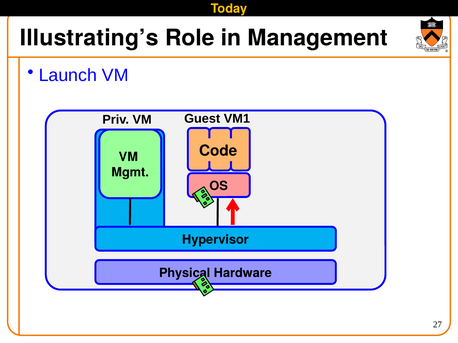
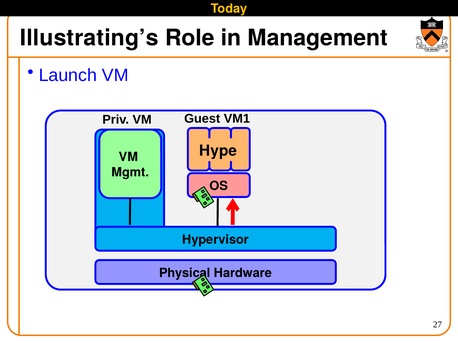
Code: Code -> Hype (218, 151)
